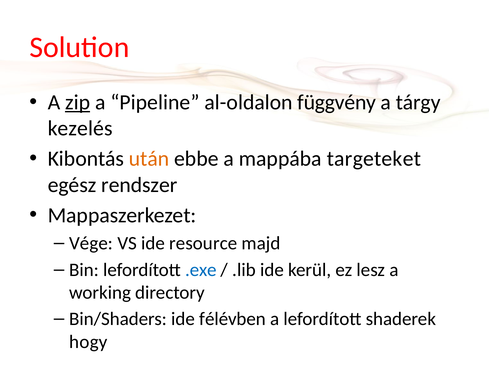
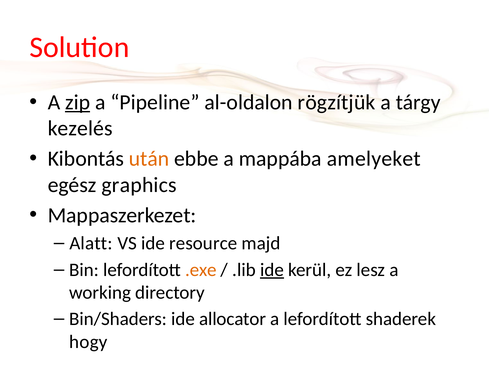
függvény: függvény -> rögzítjük (337, 103)
targeteket: targeteket -> amelyeket (374, 159)
rendszer: rendszer -> graphics (139, 185)
Vége: Vége -> Alatt (91, 244)
.exe colour: blue -> orange (201, 270)
ide underline: none -> present (272, 270)
félévben: félévben -> allocator (233, 320)
